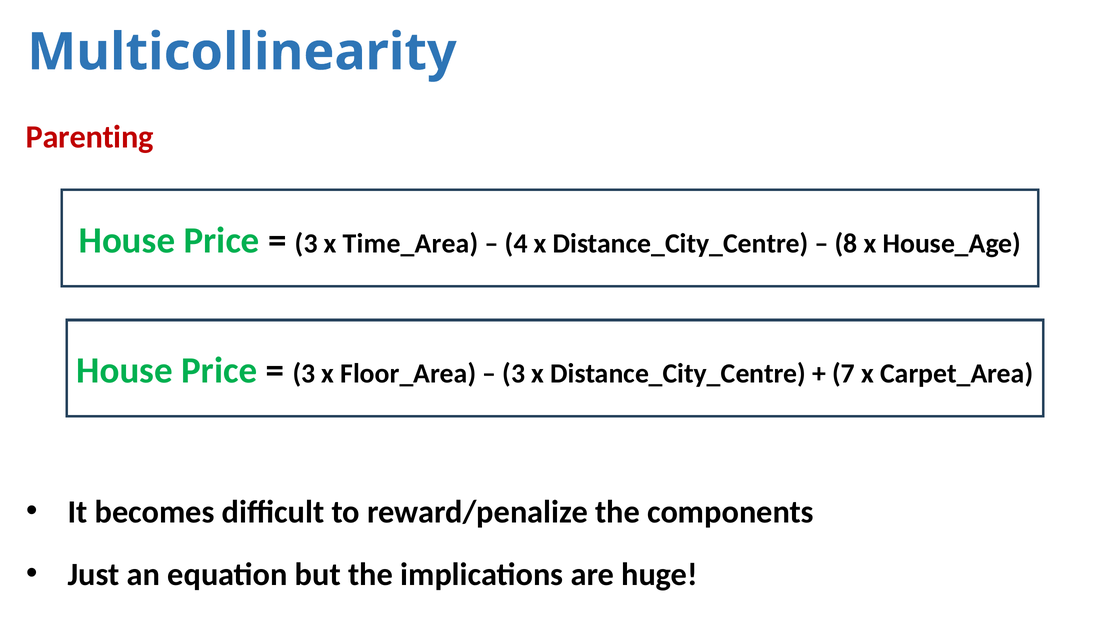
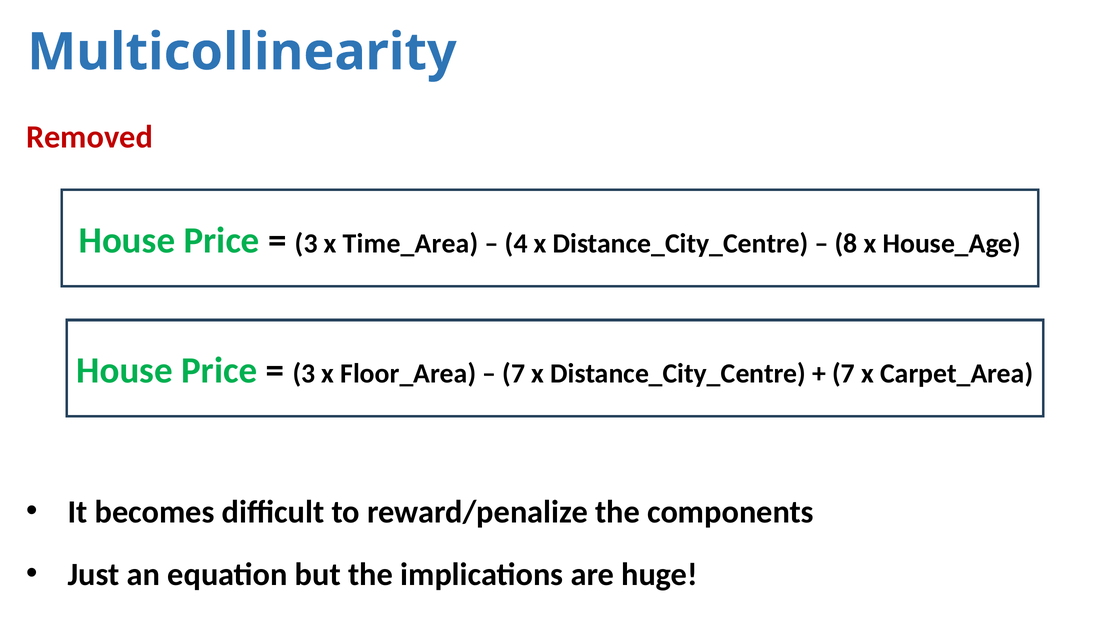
Parenting: Parenting -> Removed (90, 137)
3: 3 -> 7 (514, 373)
